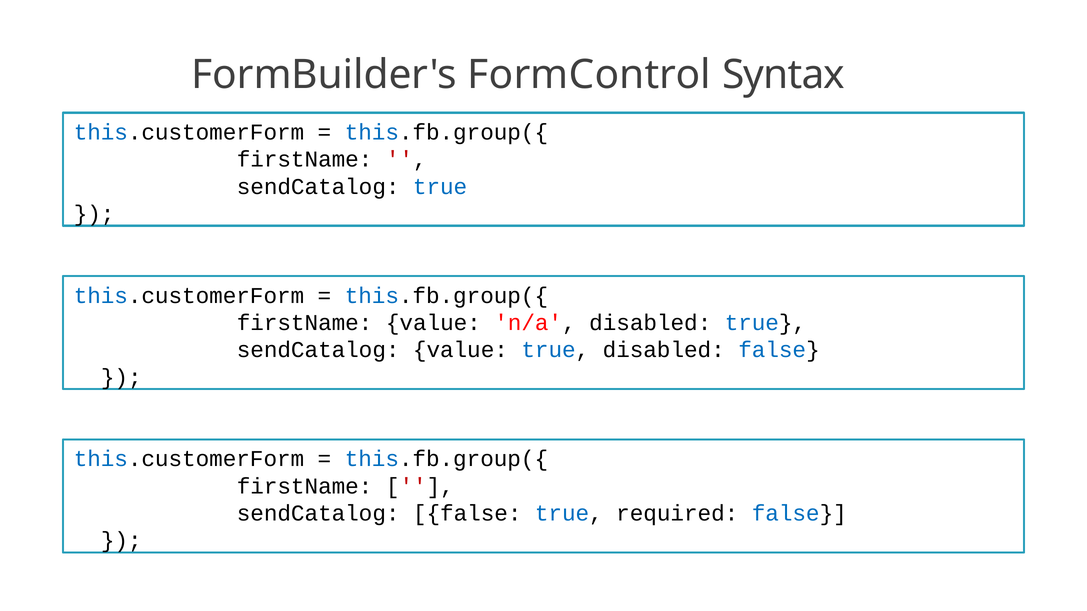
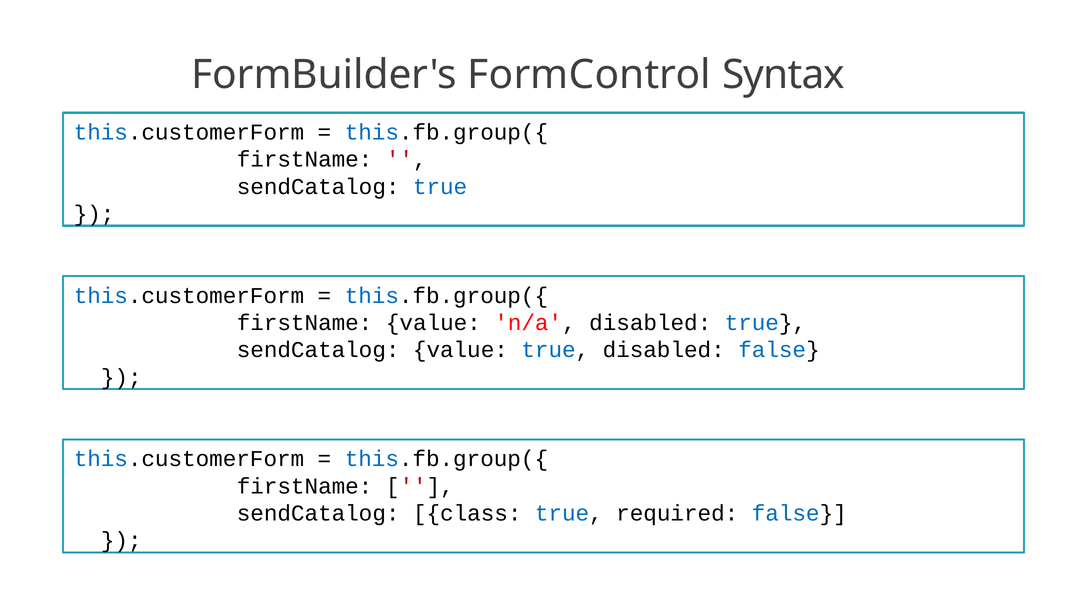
sendCatalog false: false -> class (467, 514)
